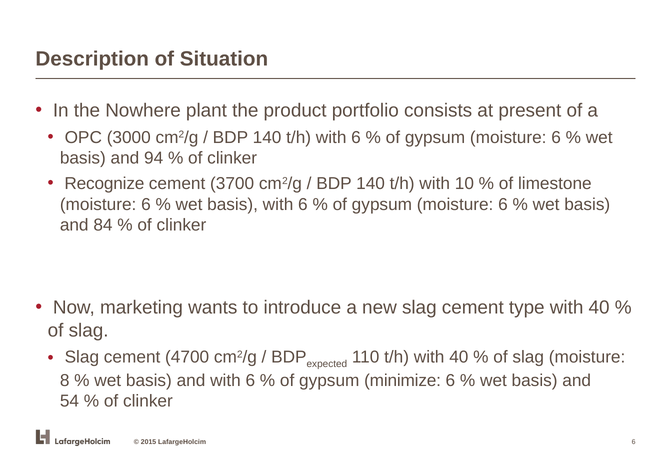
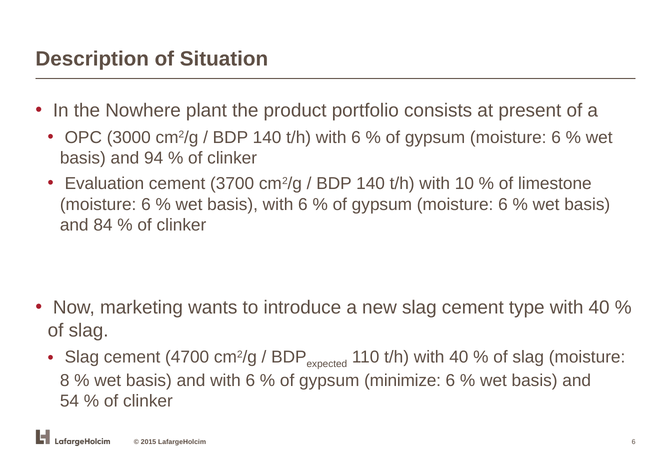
Recognize: Recognize -> Evaluation (104, 184)
